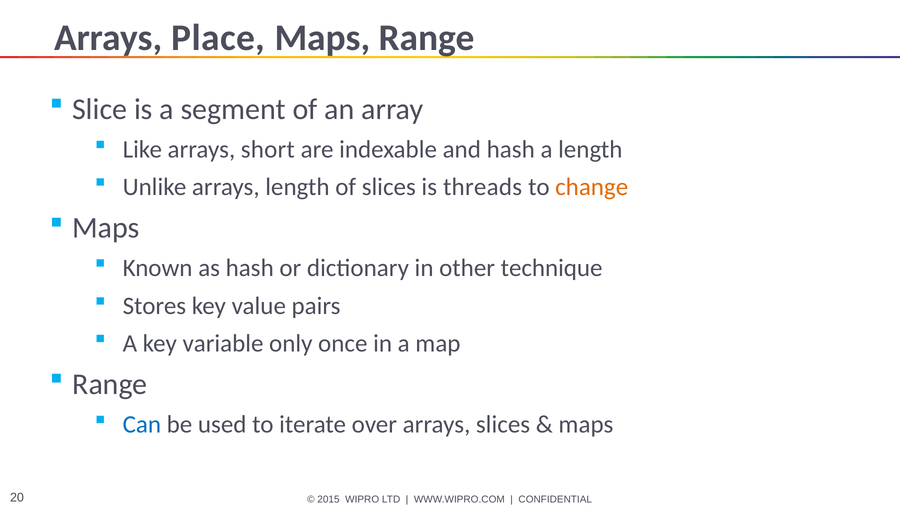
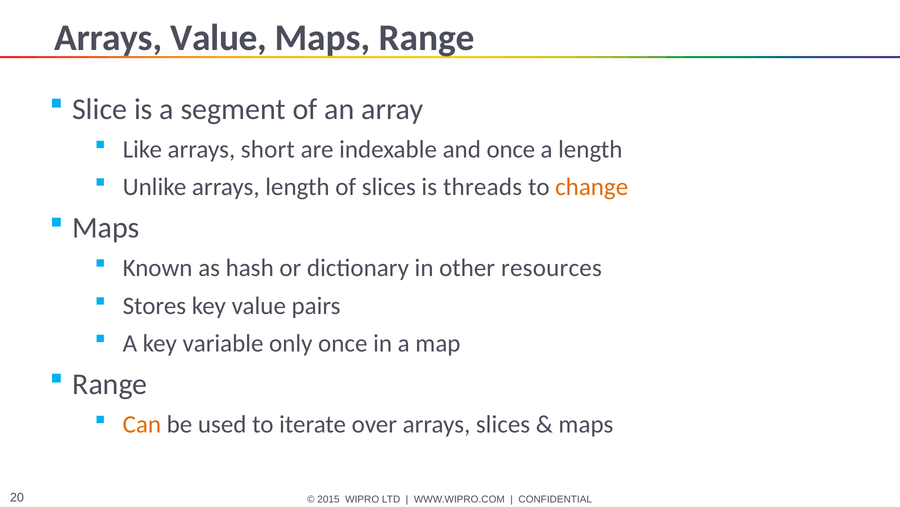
Arrays Place: Place -> Value (219, 38)
and hash: hash -> once (511, 149)
technique: technique -> resources (551, 268)
Can colour: blue -> orange (142, 424)
